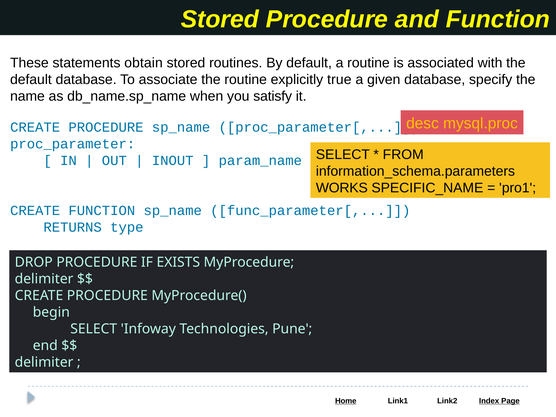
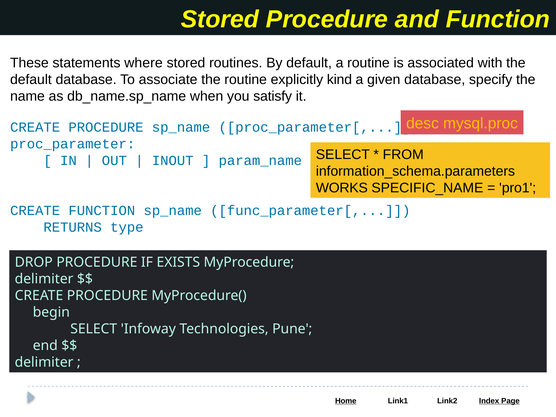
obtain: obtain -> where (144, 63)
true: true -> kind (339, 80)
